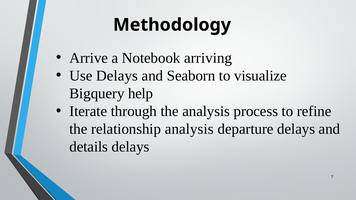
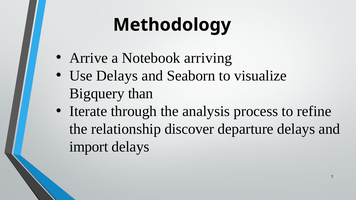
help: help -> than (141, 94)
relationship analysis: analysis -> discover (189, 129)
details: details -> import (89, 147)
